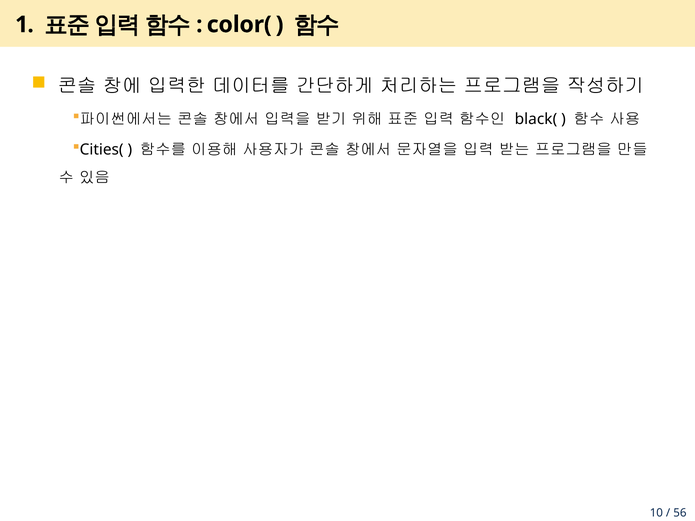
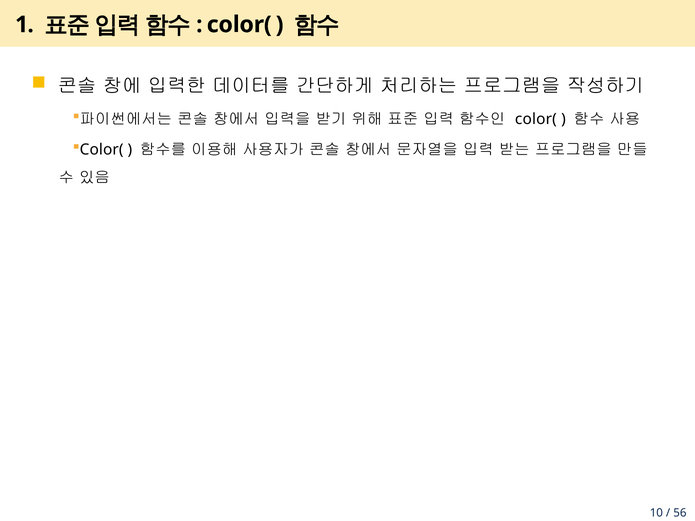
black(: black( -> color( (536, 119)
Cities(: Cities( -> Color( (102, 150)
